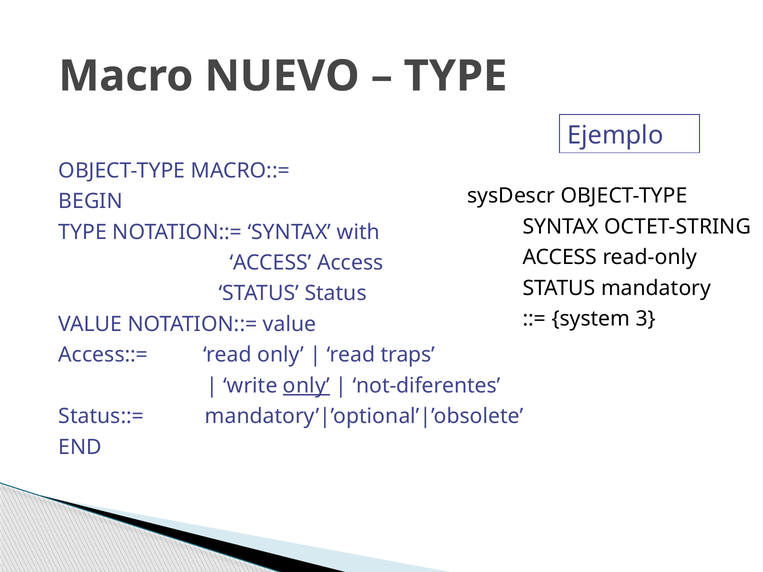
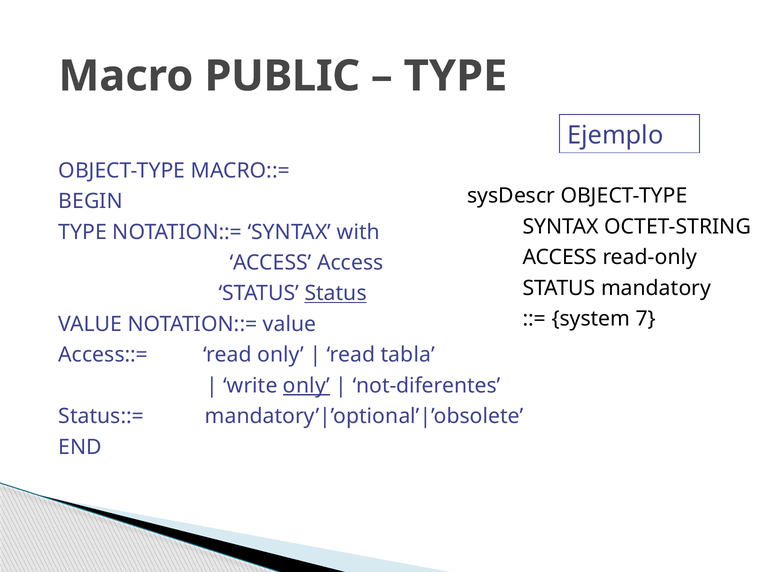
NUEVO: NUEVO -> PUBLIC (282, 76)
Status underline: none -> present (336, 294)
3: 3 -> 7 (646, 319)
traps: traps -> tabla (408, 355)
